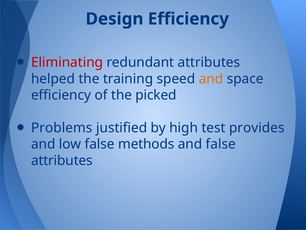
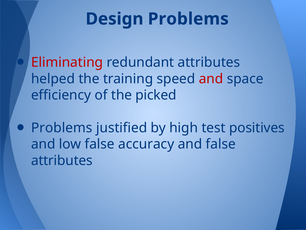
Design Efficiency: Efficiency -> Problems (188, 19)
and colour: orange -> red (211, 79)
provides: provides -> positives (257, 128)
methods: methods -> accuracy (146, 144)
